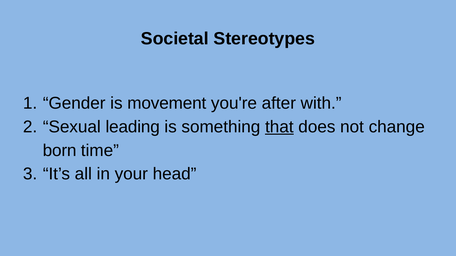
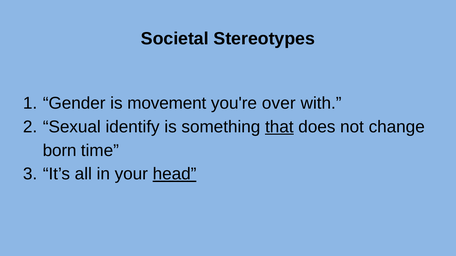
after: after -> over (279, 104)
leading: leading -> identify (133, 127)
head underline: none -> present (175, 174)
